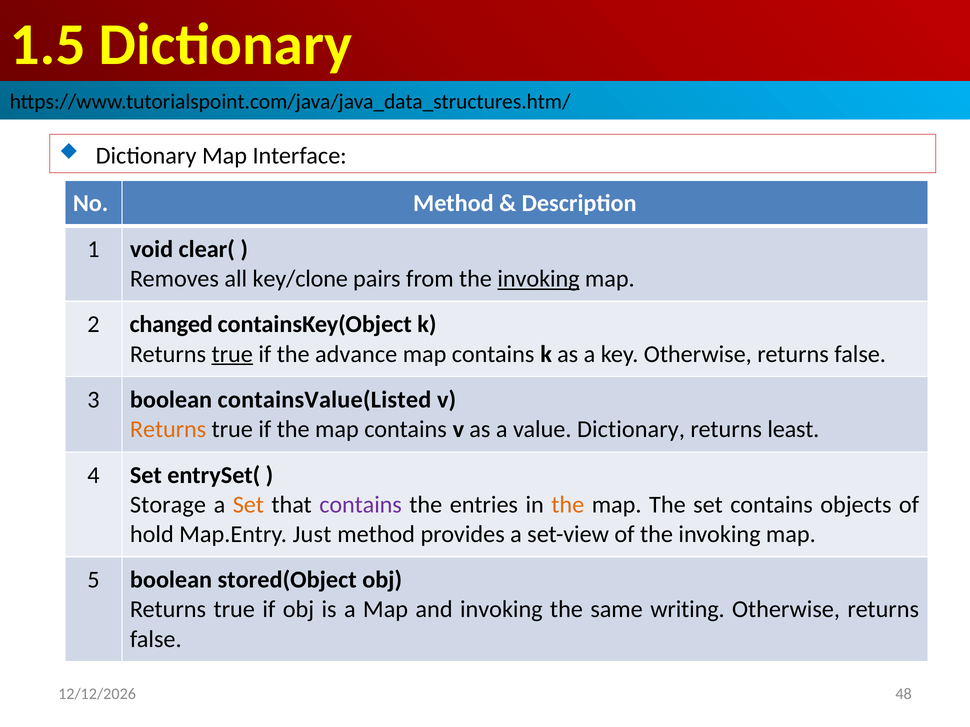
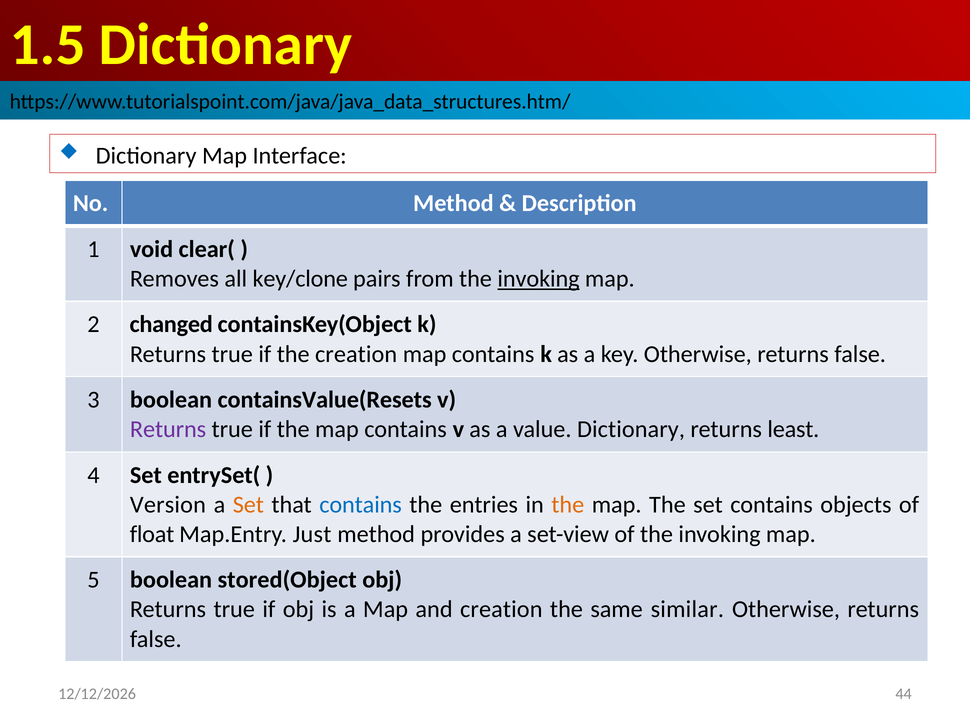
true underline: present -> none (232, 354)
the advance: advance -> creation (356, 354)
containsValue(Listed: containsValue(Listed -> containsValue(Resets (325, 400)
Returns colour: orange -> purple (168, 430)
Storage: Storage -> Version (168, 505)
contains colour: purple -> blue (361, 505)
hold: hold -> float (152, 535)
and invoking: invoking -> creation (501, 610)
writing: writing -> similar (687, 610)
48: 48 -> 44 (904, 695)
